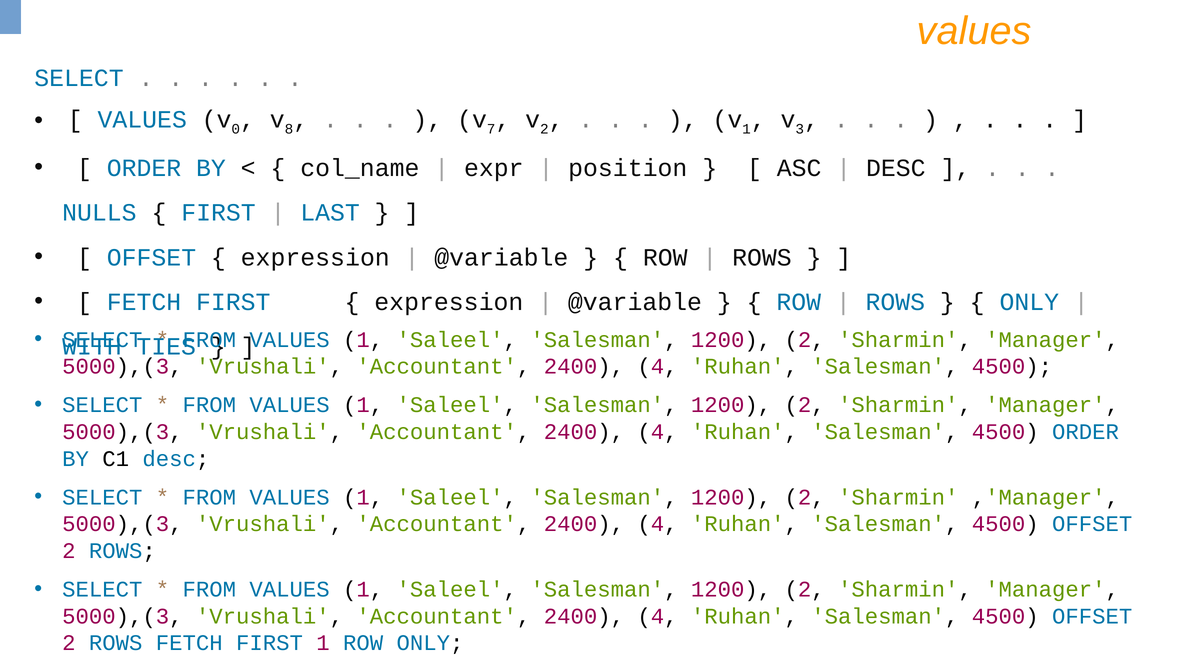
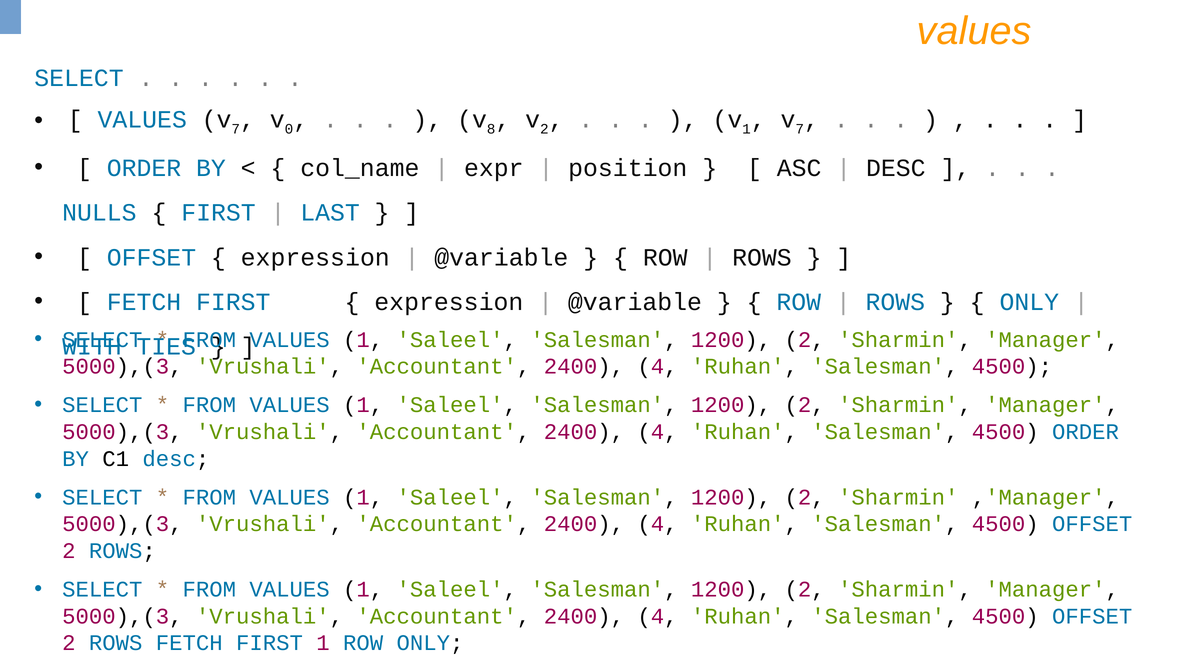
0: 0 -> 7 (236, 129)
8: 8 -> 0 (289, 129)
7: 7 -> 8 (491, 129)
3: 3 -> 7 (800, 129)
